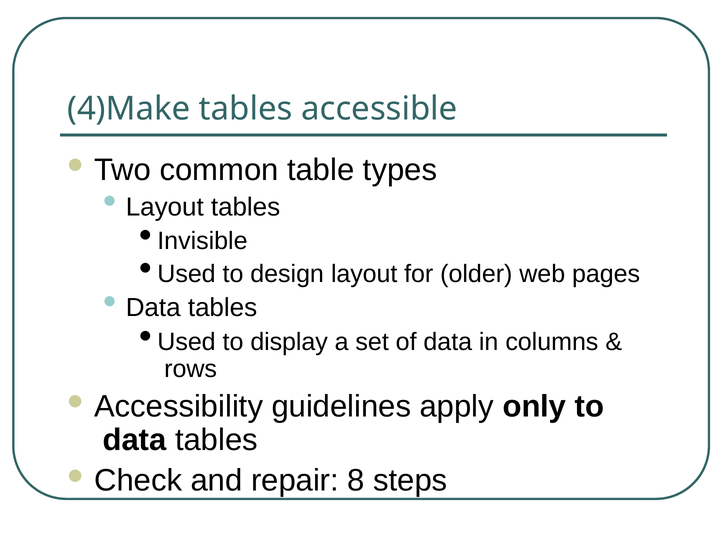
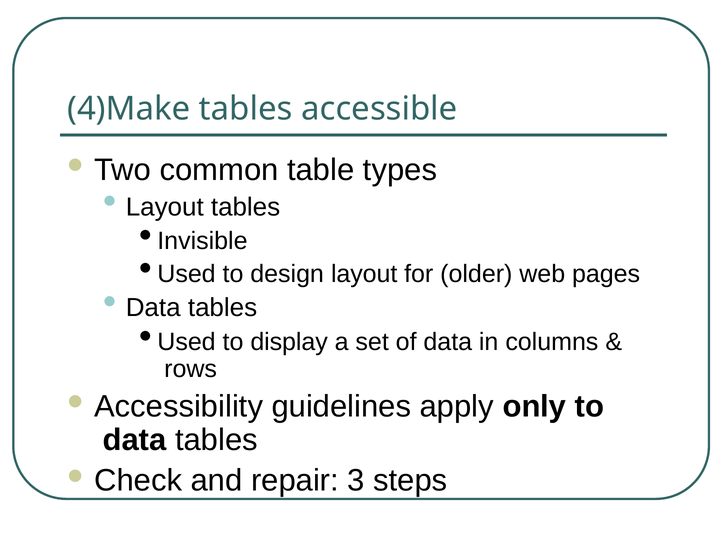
8: 8 -> 3 (356, 480)
